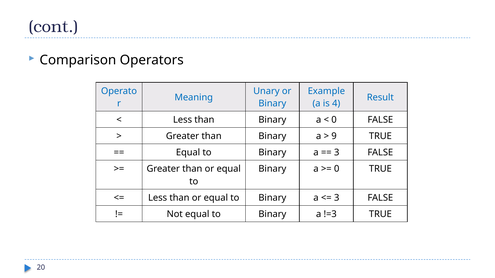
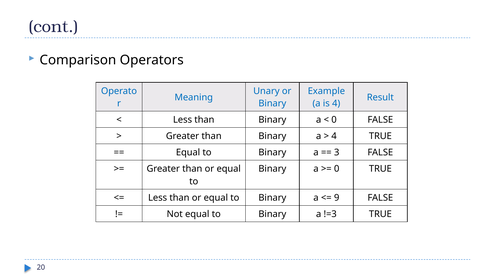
9: 9 -> 4 (334, 136)
3: 3 -> 9 (337, 198)
